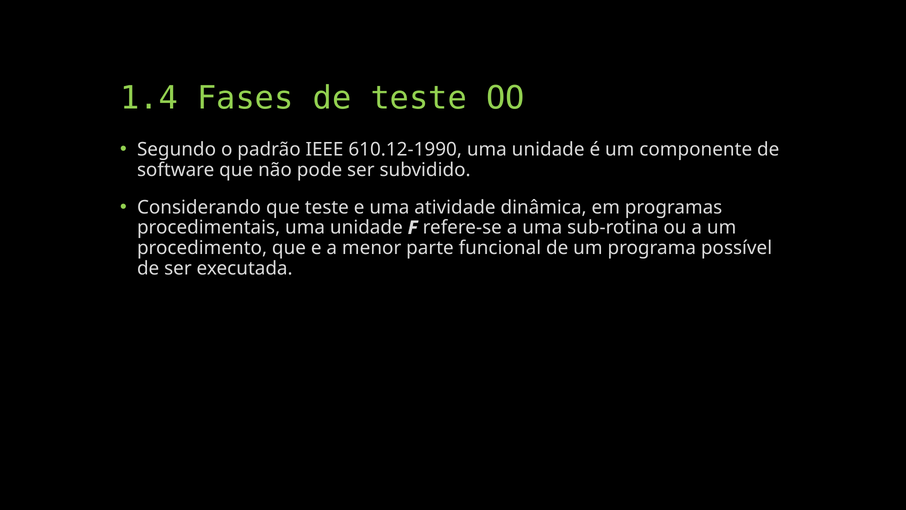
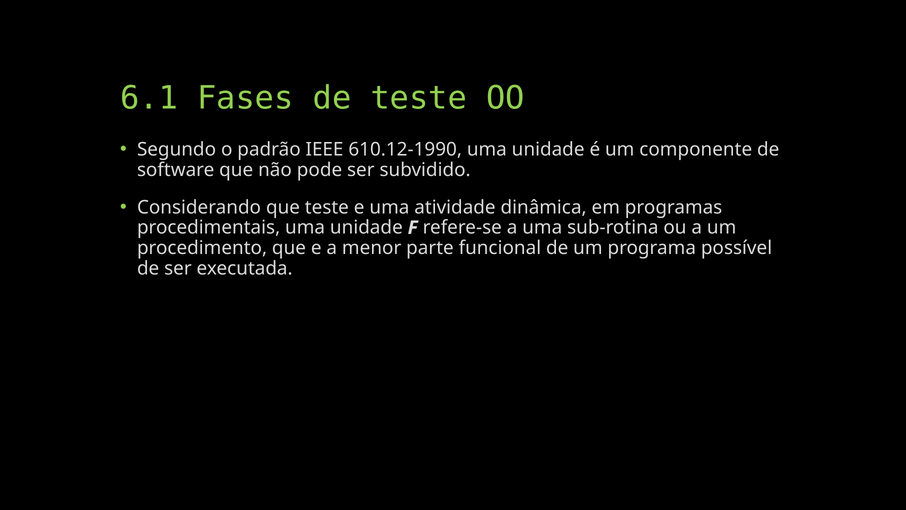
1.4: 1.4 -> 6.1 (149, 98)
